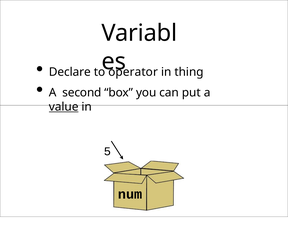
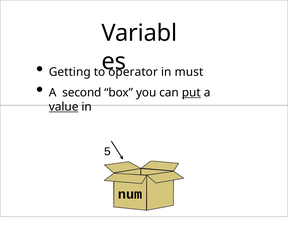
Declare: Declare -> Getting (70, 72)
thing: thing -> must (189, 72)
put underline: none -> present (191, 92)
